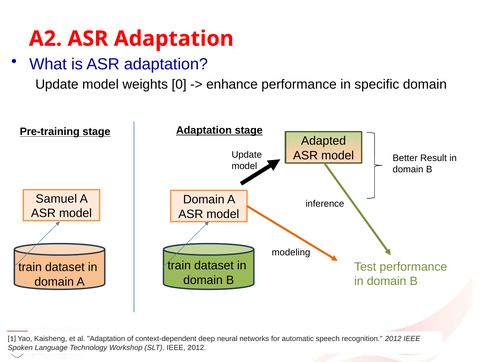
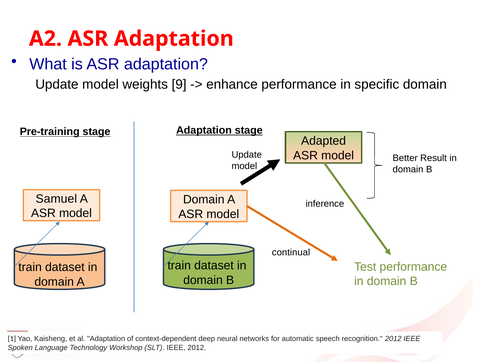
0: 0 -> 9 (179, 84)
modeling: modeling -> continual (291, 252)
